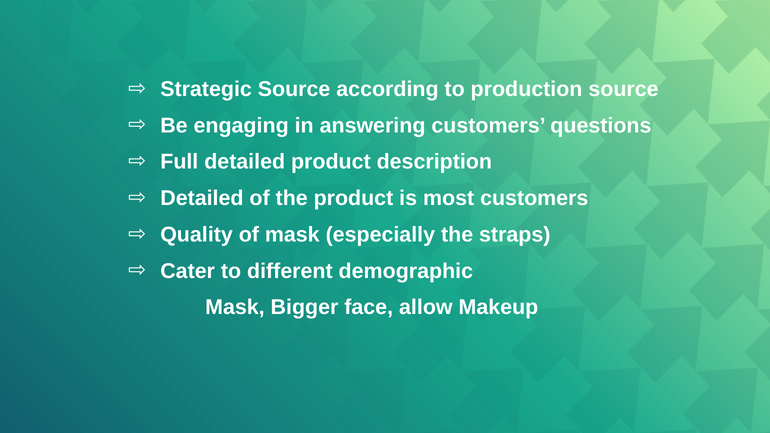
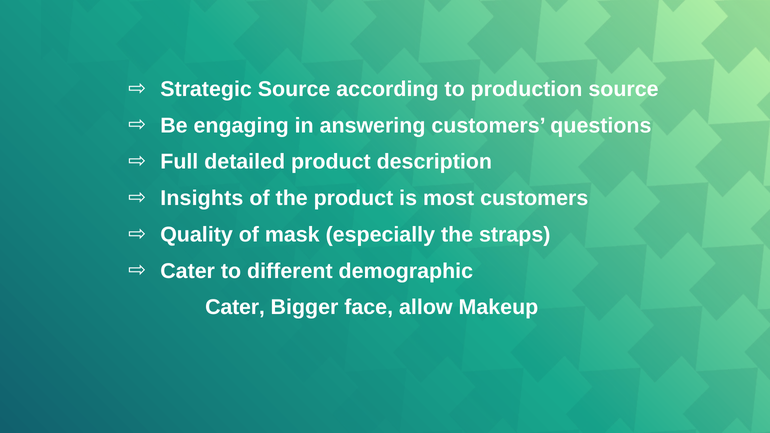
Detailed: Detailed -> Insights (202, 198)
Mask: Mask -> Cater (235, 307)
